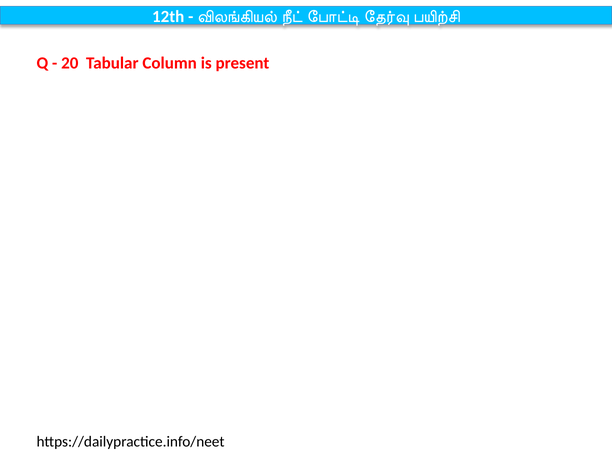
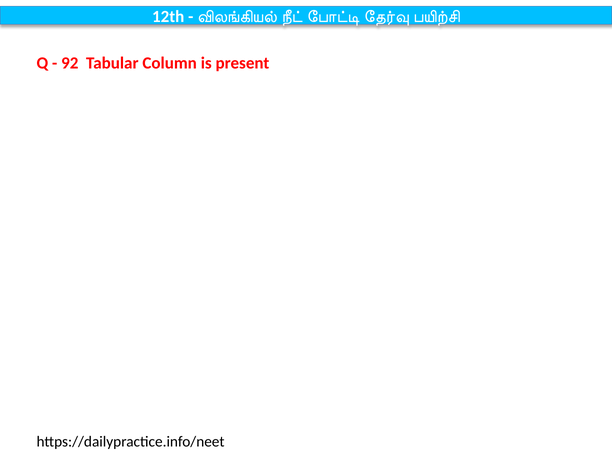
20: 20 -> 92 (70, 63)
